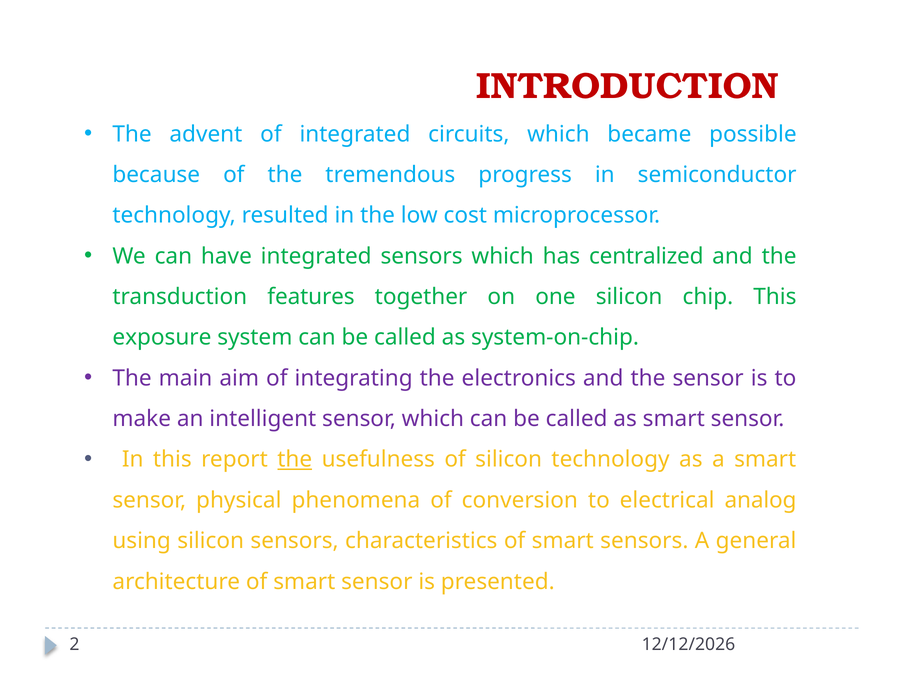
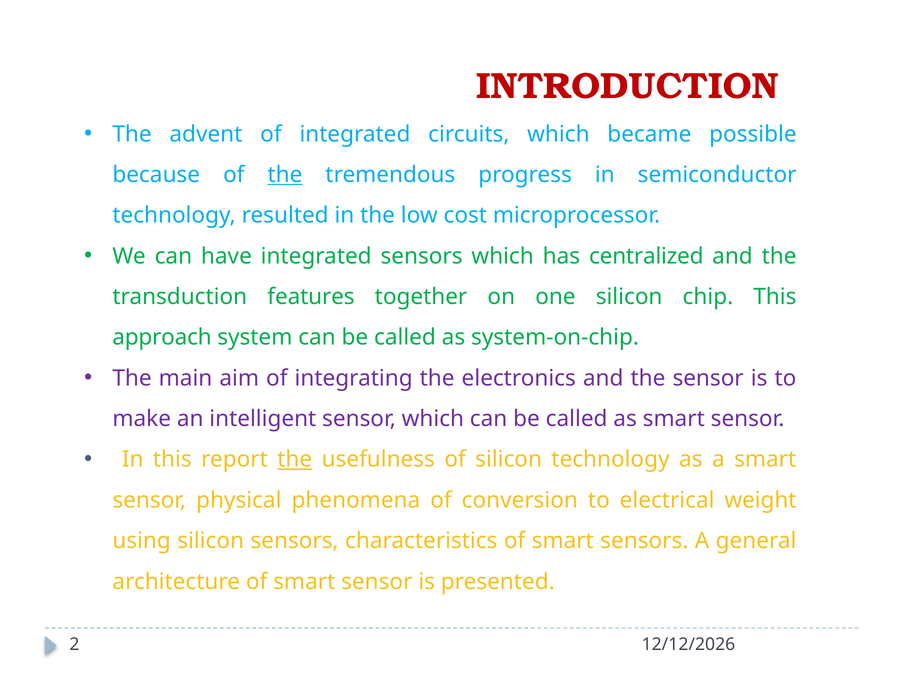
the underline: none -> present (285, 175)
exposure: exposure -> approach (162, 337)
analog: analog -> weight (760, 500)
